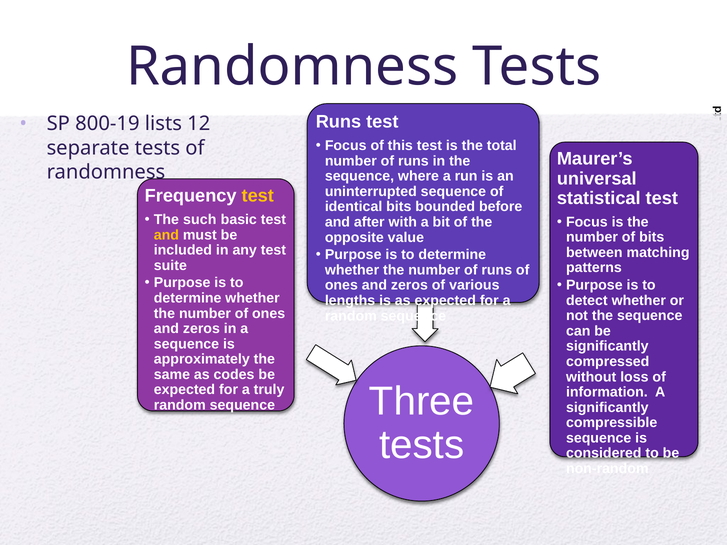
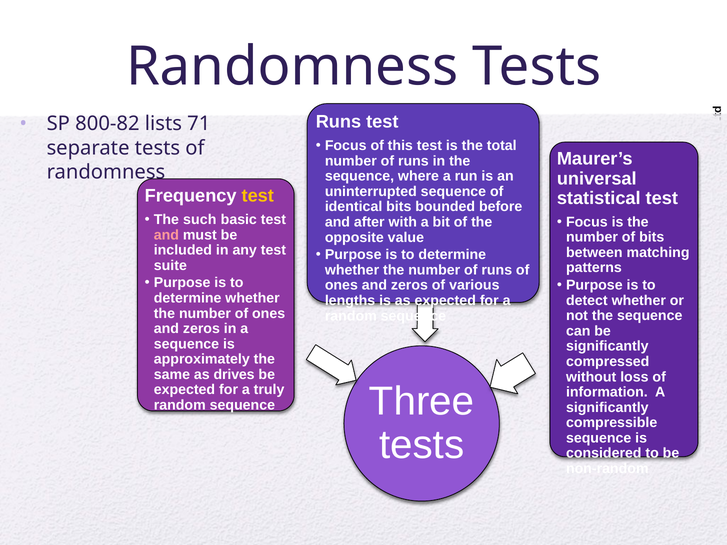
800-19: 800-19 -> 800-82 (107, 124)
12: 12 -> 71 (199, 124)
and colour: yellow -> pink (166, 235)
codes: codes -> drives (234, 375)
